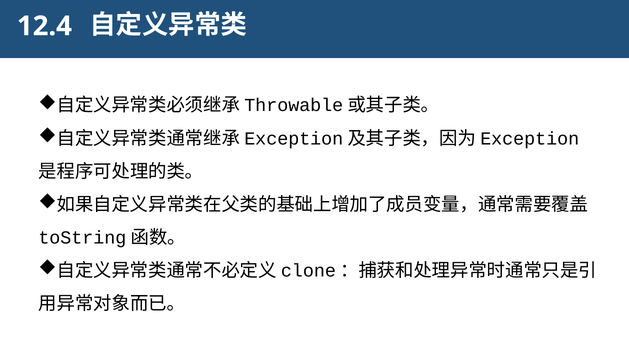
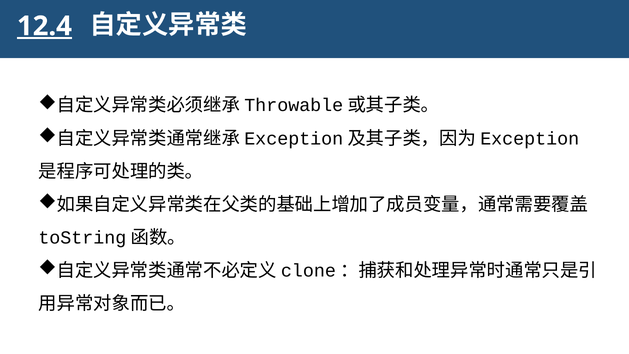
12.4 underline: none -> present (44, 26)
